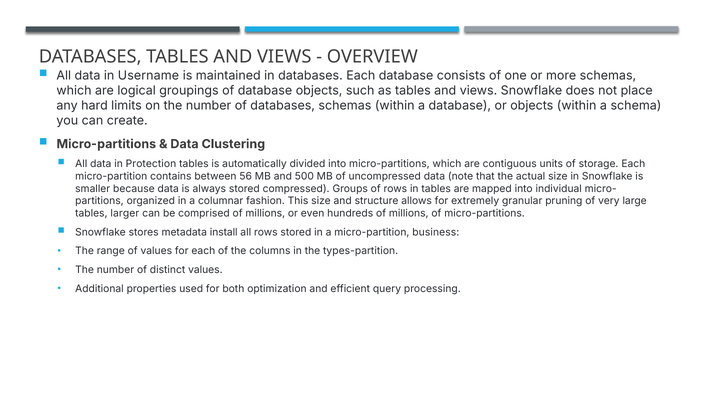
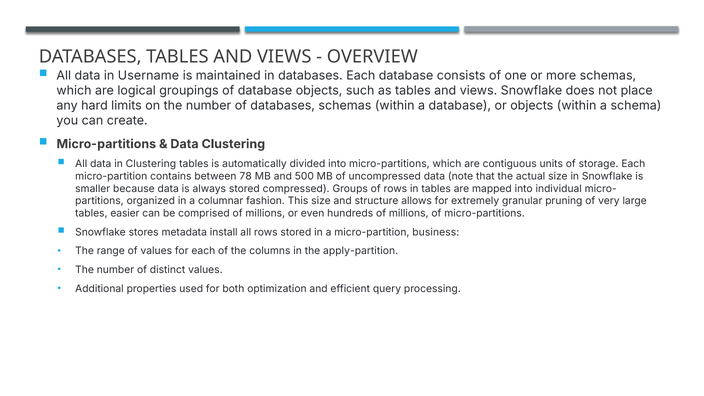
in Protection: Protection -> Clustering (151, 164)
56: 56 -> 78 (246, 176)
larger: larger -> easier (125, 213)
types-partition: types-partition -> apply-partition (361, 251)
